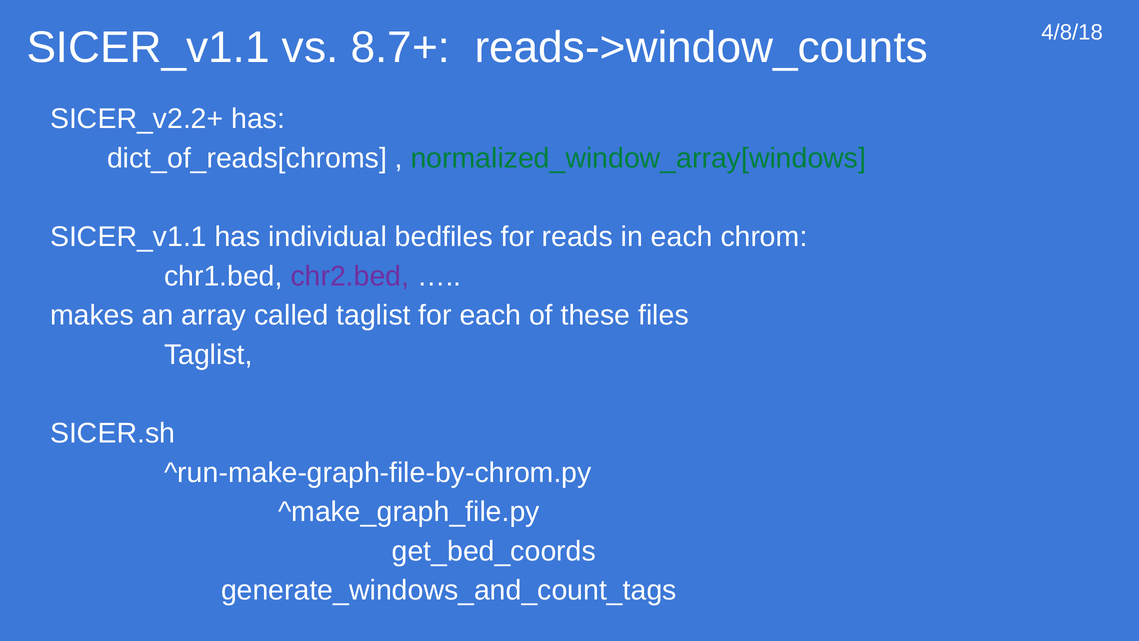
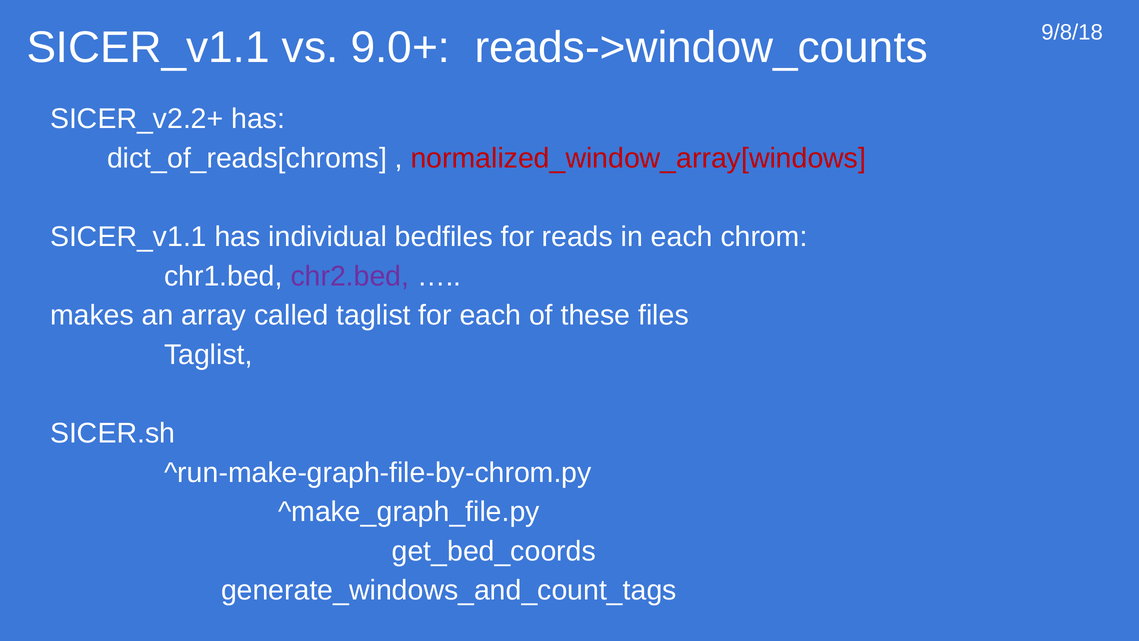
4/8/18: 4/8/18 -> 9/8/18 (1072, 32)
8.7+: 8.7+ -> 9.0+ (400, 47)
normalized_window_array[windows colour: green -> red (638, 158)
